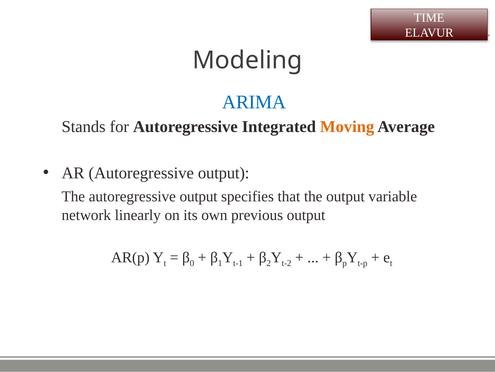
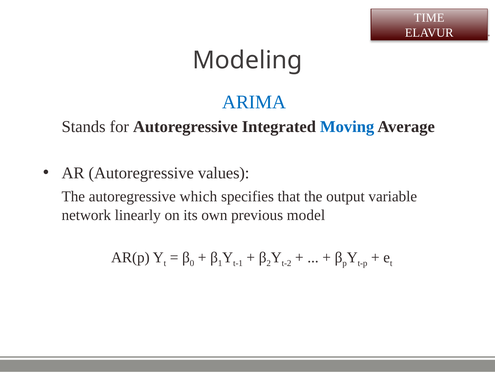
Moving colour: orange -> blue (347, 127)
AR Autoregressive output: output -> values (224, 173)
The autoregressive output: output -> which (198, 196)
previous output: output -> model (306, 215)
